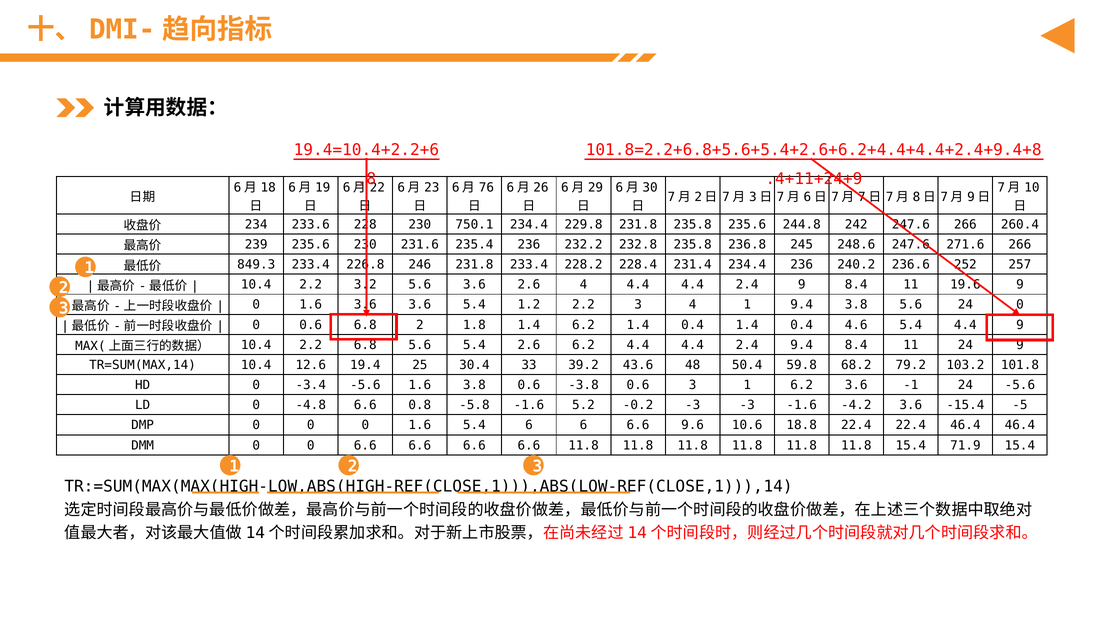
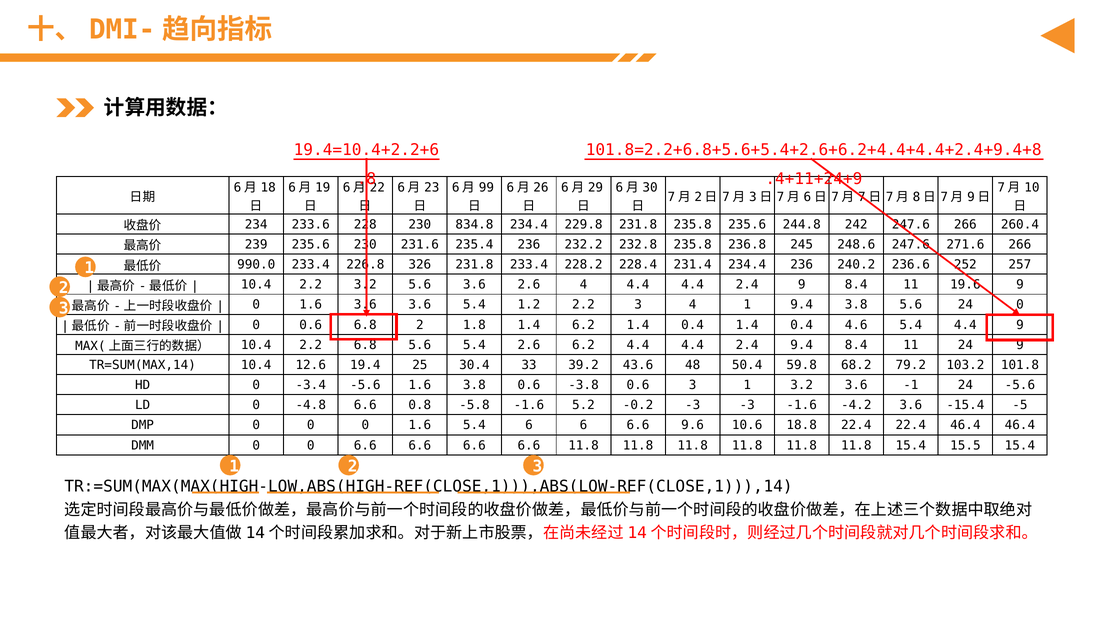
76: 76 -> 99 (486, 188)
750.1: 750.1 -> 834.8 (474, 225)
849.3: 849.3 -> 990.0 (256, 265)
246: 246 -> 326 (420, 265)
1 6.2: 6.2 -> 3.2 (802, 385)
71.9: 71.9 -> 15.5 (965, 446)
